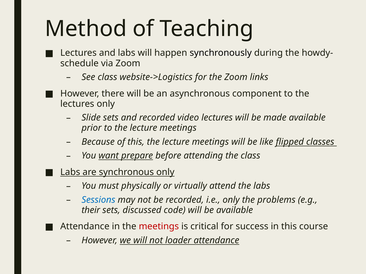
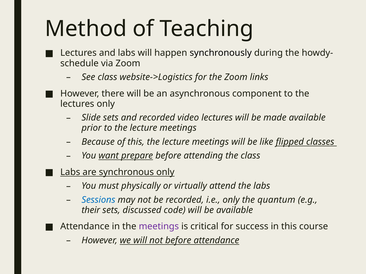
problems: problems -> quantum (276, 200)
meetings colour: red -> purple (159, 227)
not loader: loader -> before (178, 241)
